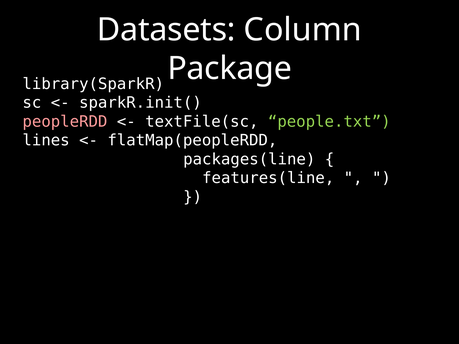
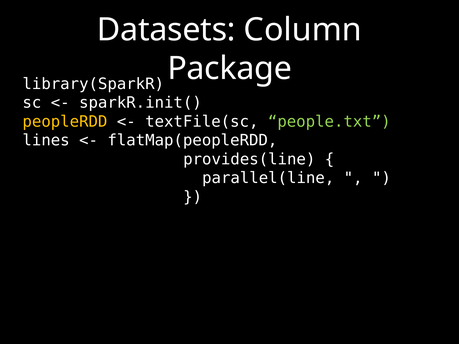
peopleRDD colour: pink -> yellow (65, 122)
packages(line: packages(line -> provides(line (249, 159)
features(line: features(line -> parallel(line (268, 178)
